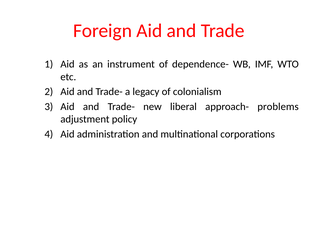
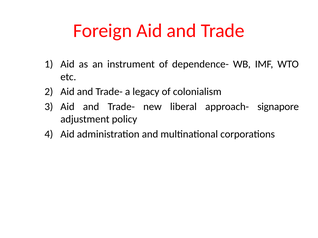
problems: problems -> signapore (278, 107)
